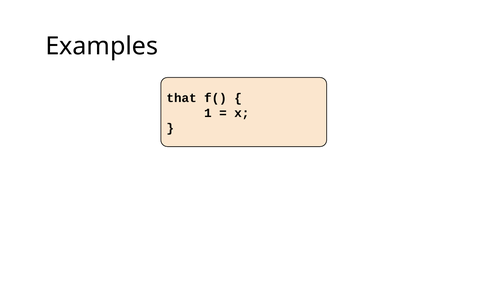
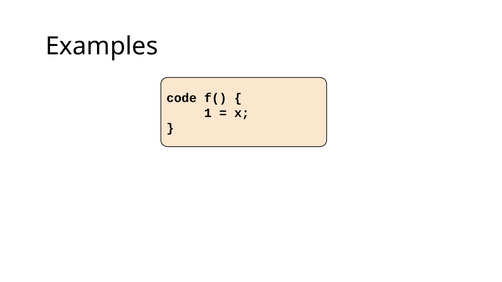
that: that -> code (182, 98)
